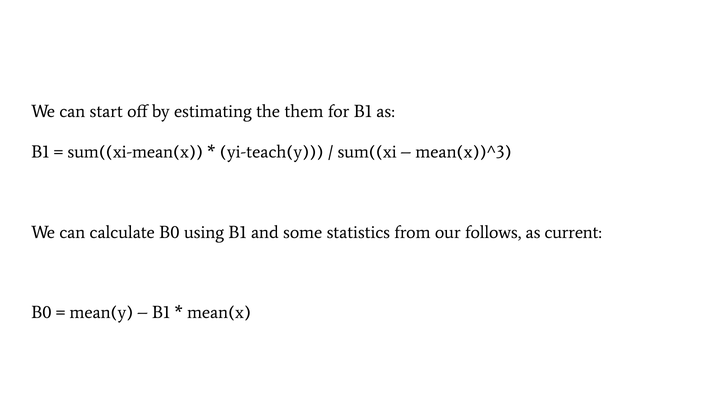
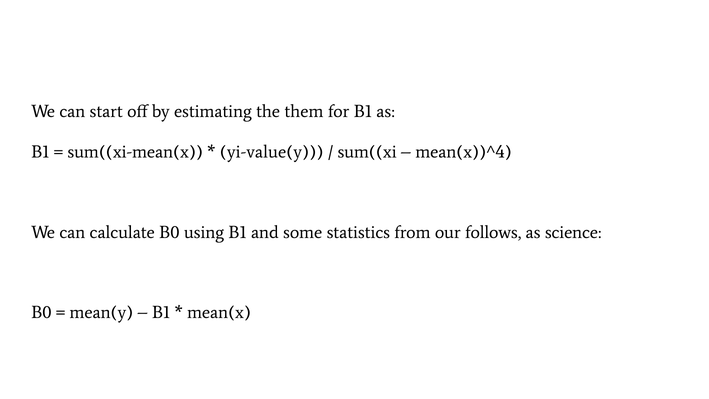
yi-teach(y: yi-teach(y -> yi-value(y (272, 152)
mean(x))^3: mean(x))^3 -> mean(x))^4 (464, 152)
current: current -> science (573, 232)
